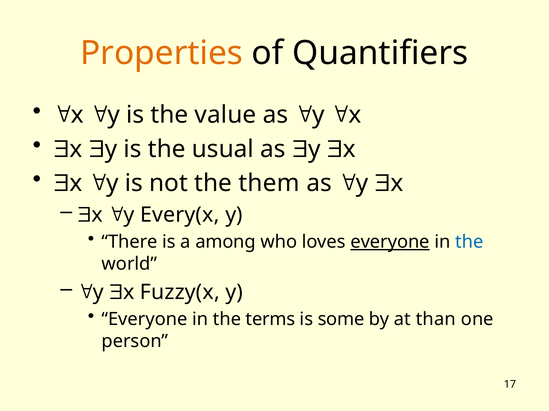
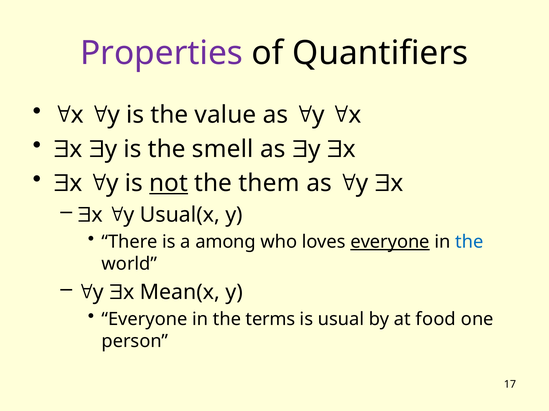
Properties colour: orange -> purple (162, 53)
usual: usual -> smell (223, 149)
not underline: none -> present (169, 184)
Every(x: Every(x -> Usual(x (180, 215)
Fuzzy(x: Fuzzy(x -> Mean(x (180, 293)
some: some -> usual (341, 320)
than: than -> food (436, 320)
